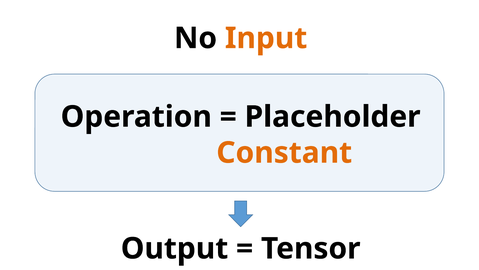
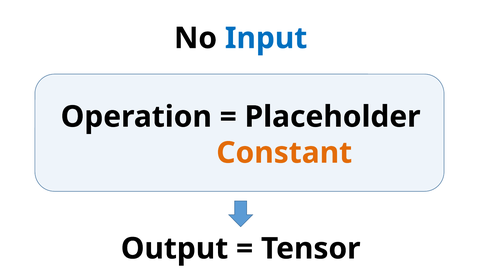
Input colour: orange -> blue (266, 38)
